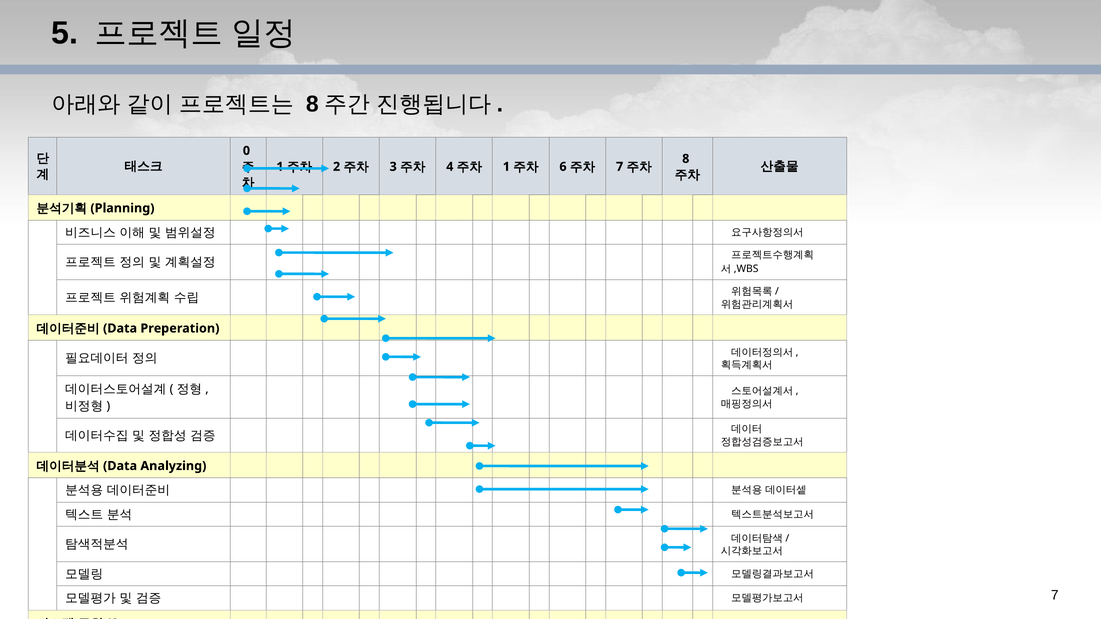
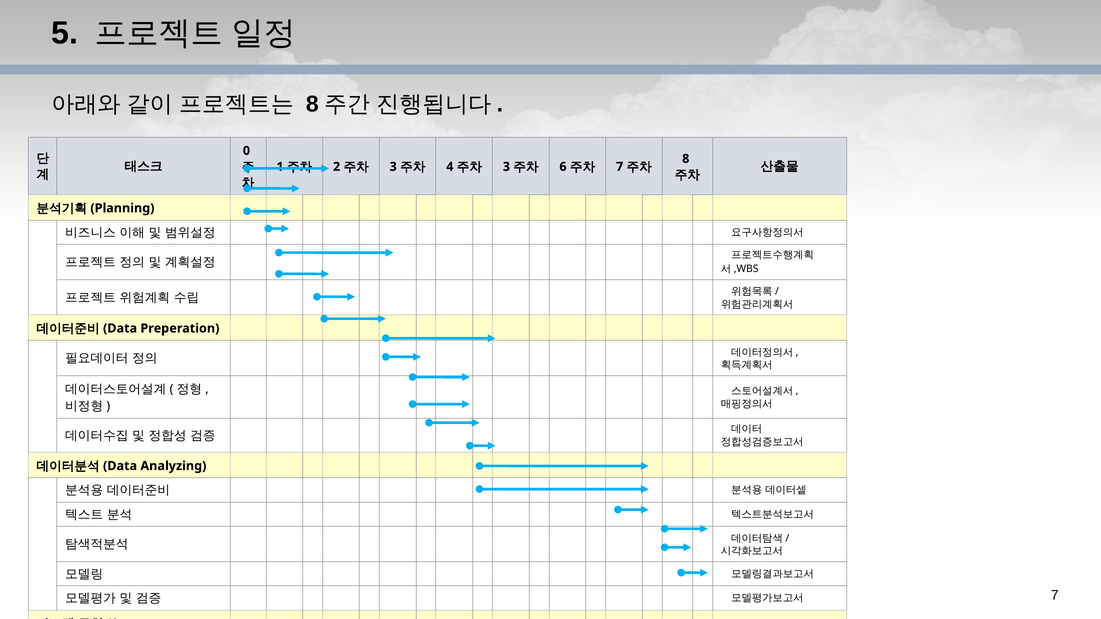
1: 1 -> 3 (506, 167)
